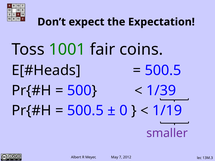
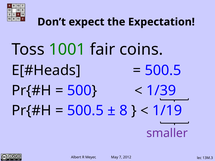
0: 0 -> 8 (123, 111)
